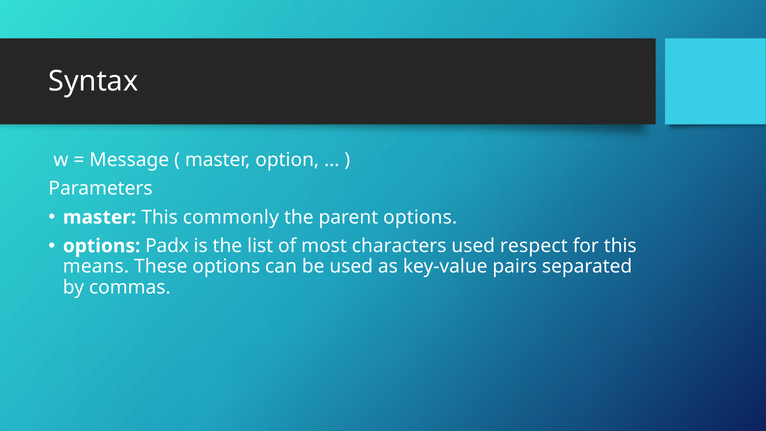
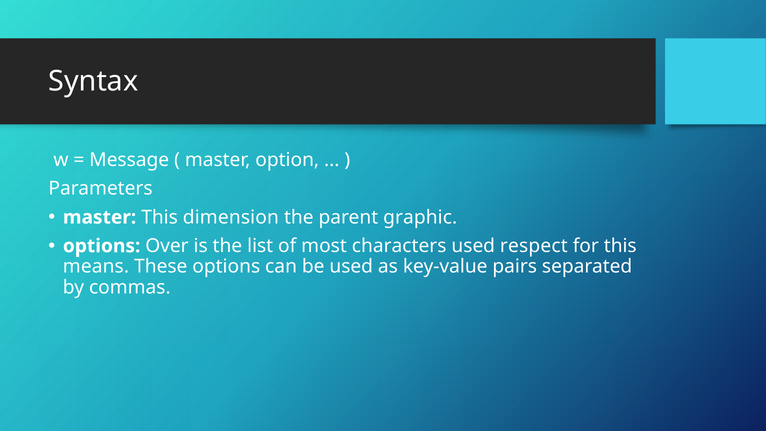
commonly: commonly -> dimension (231, 217)
parent options: options -> graphic (420, 217)
Padx: Padx -> Over (167, 246)
